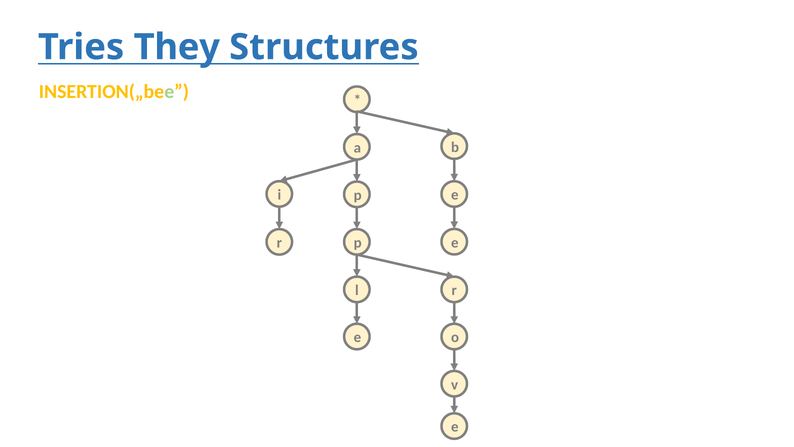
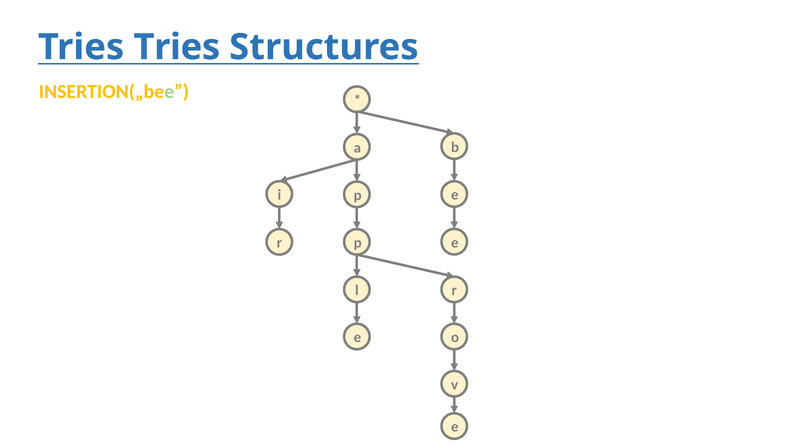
Tries They: They -> Tries (177, 47)
